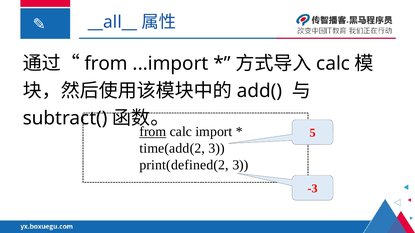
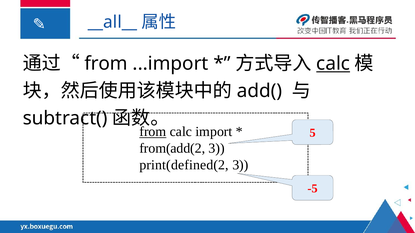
calc underline: none -> present (333, 64)
time(add(2: time(add(2 -> from(add(2 (172, 149)
-3: -3 -> -5 (313, 189)
